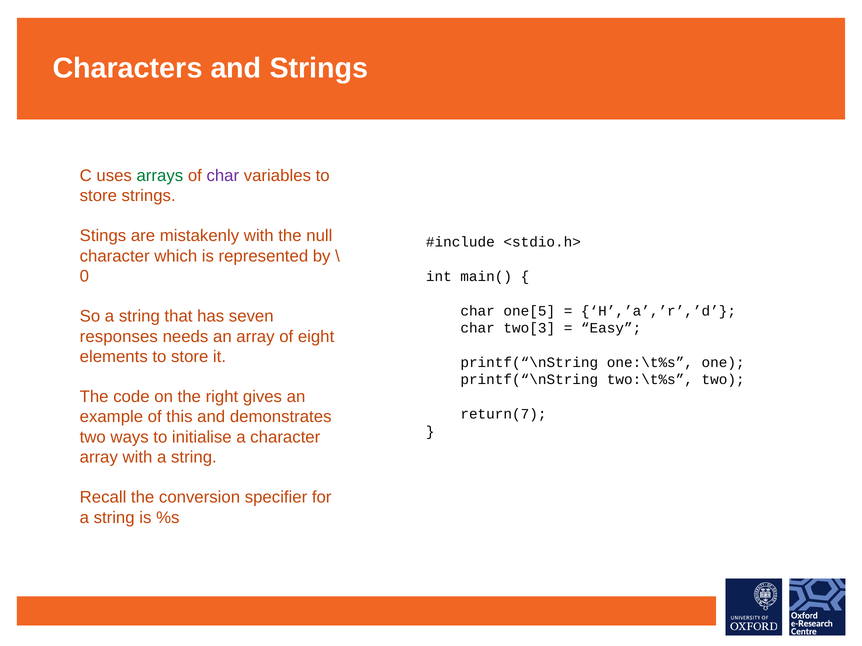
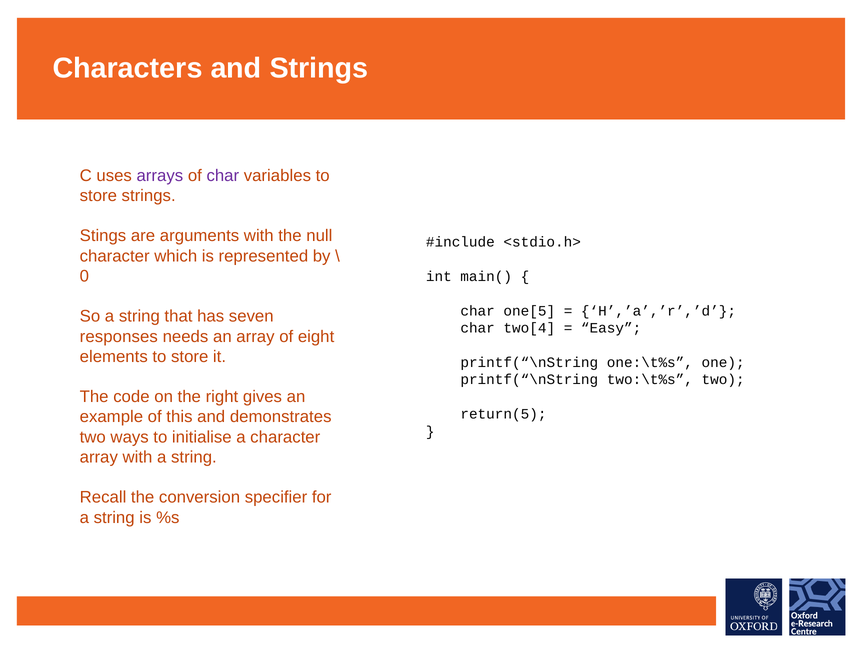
arrays colour: green -> purple (160, 176)
mistakenly: mistakenly -> arguments (200, 236)
two[3: two[3 -> two[4 (529, 328)
return(7: return(7 -> return(5 (503, 414)
